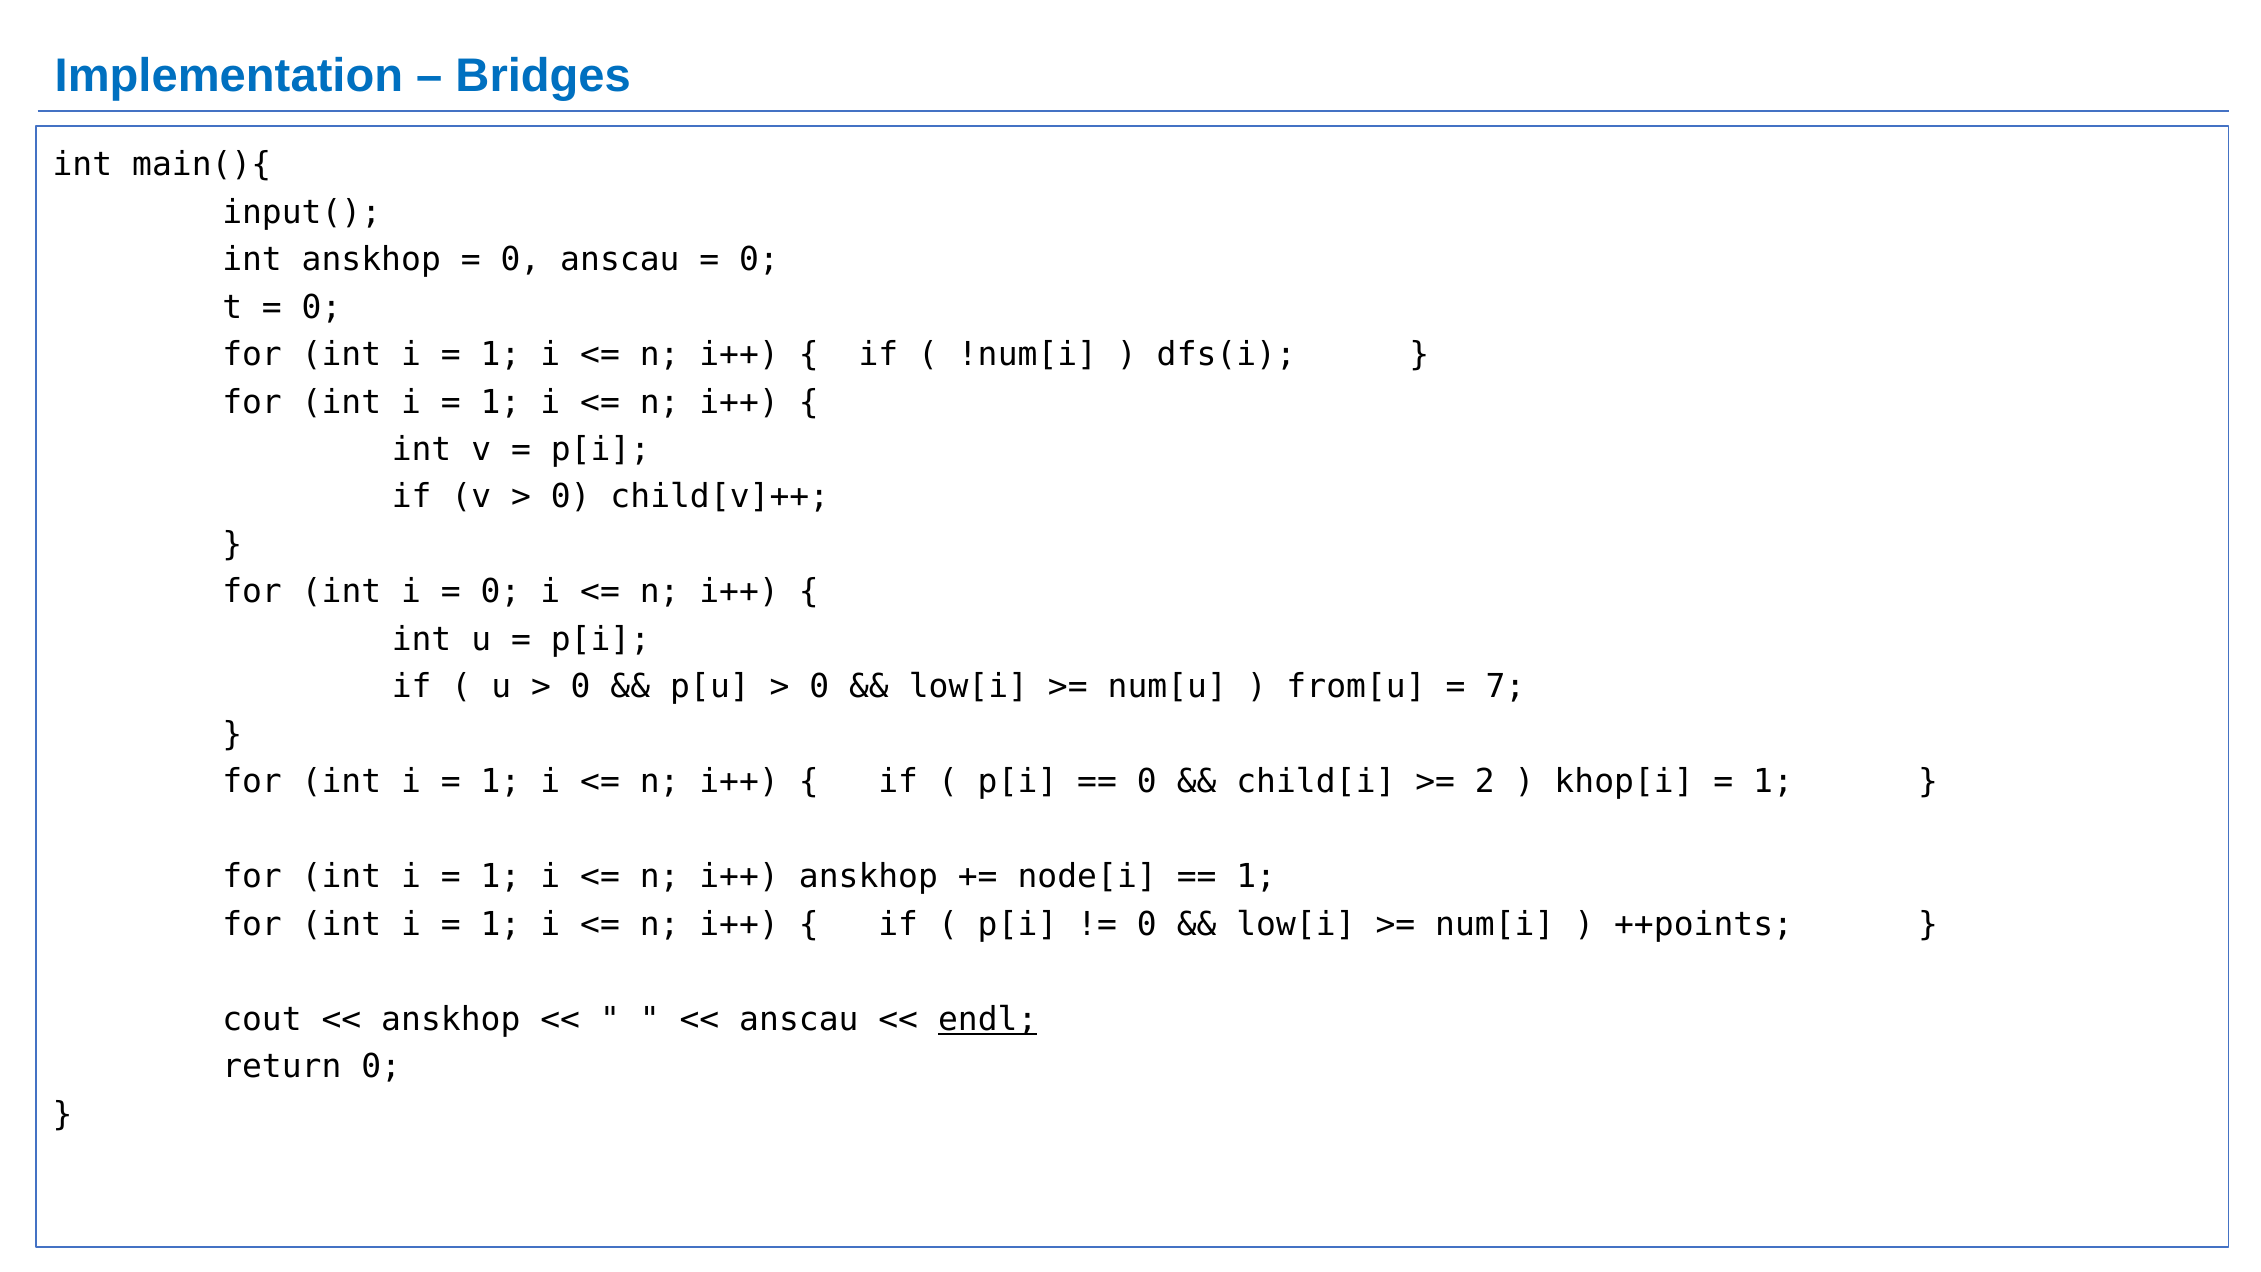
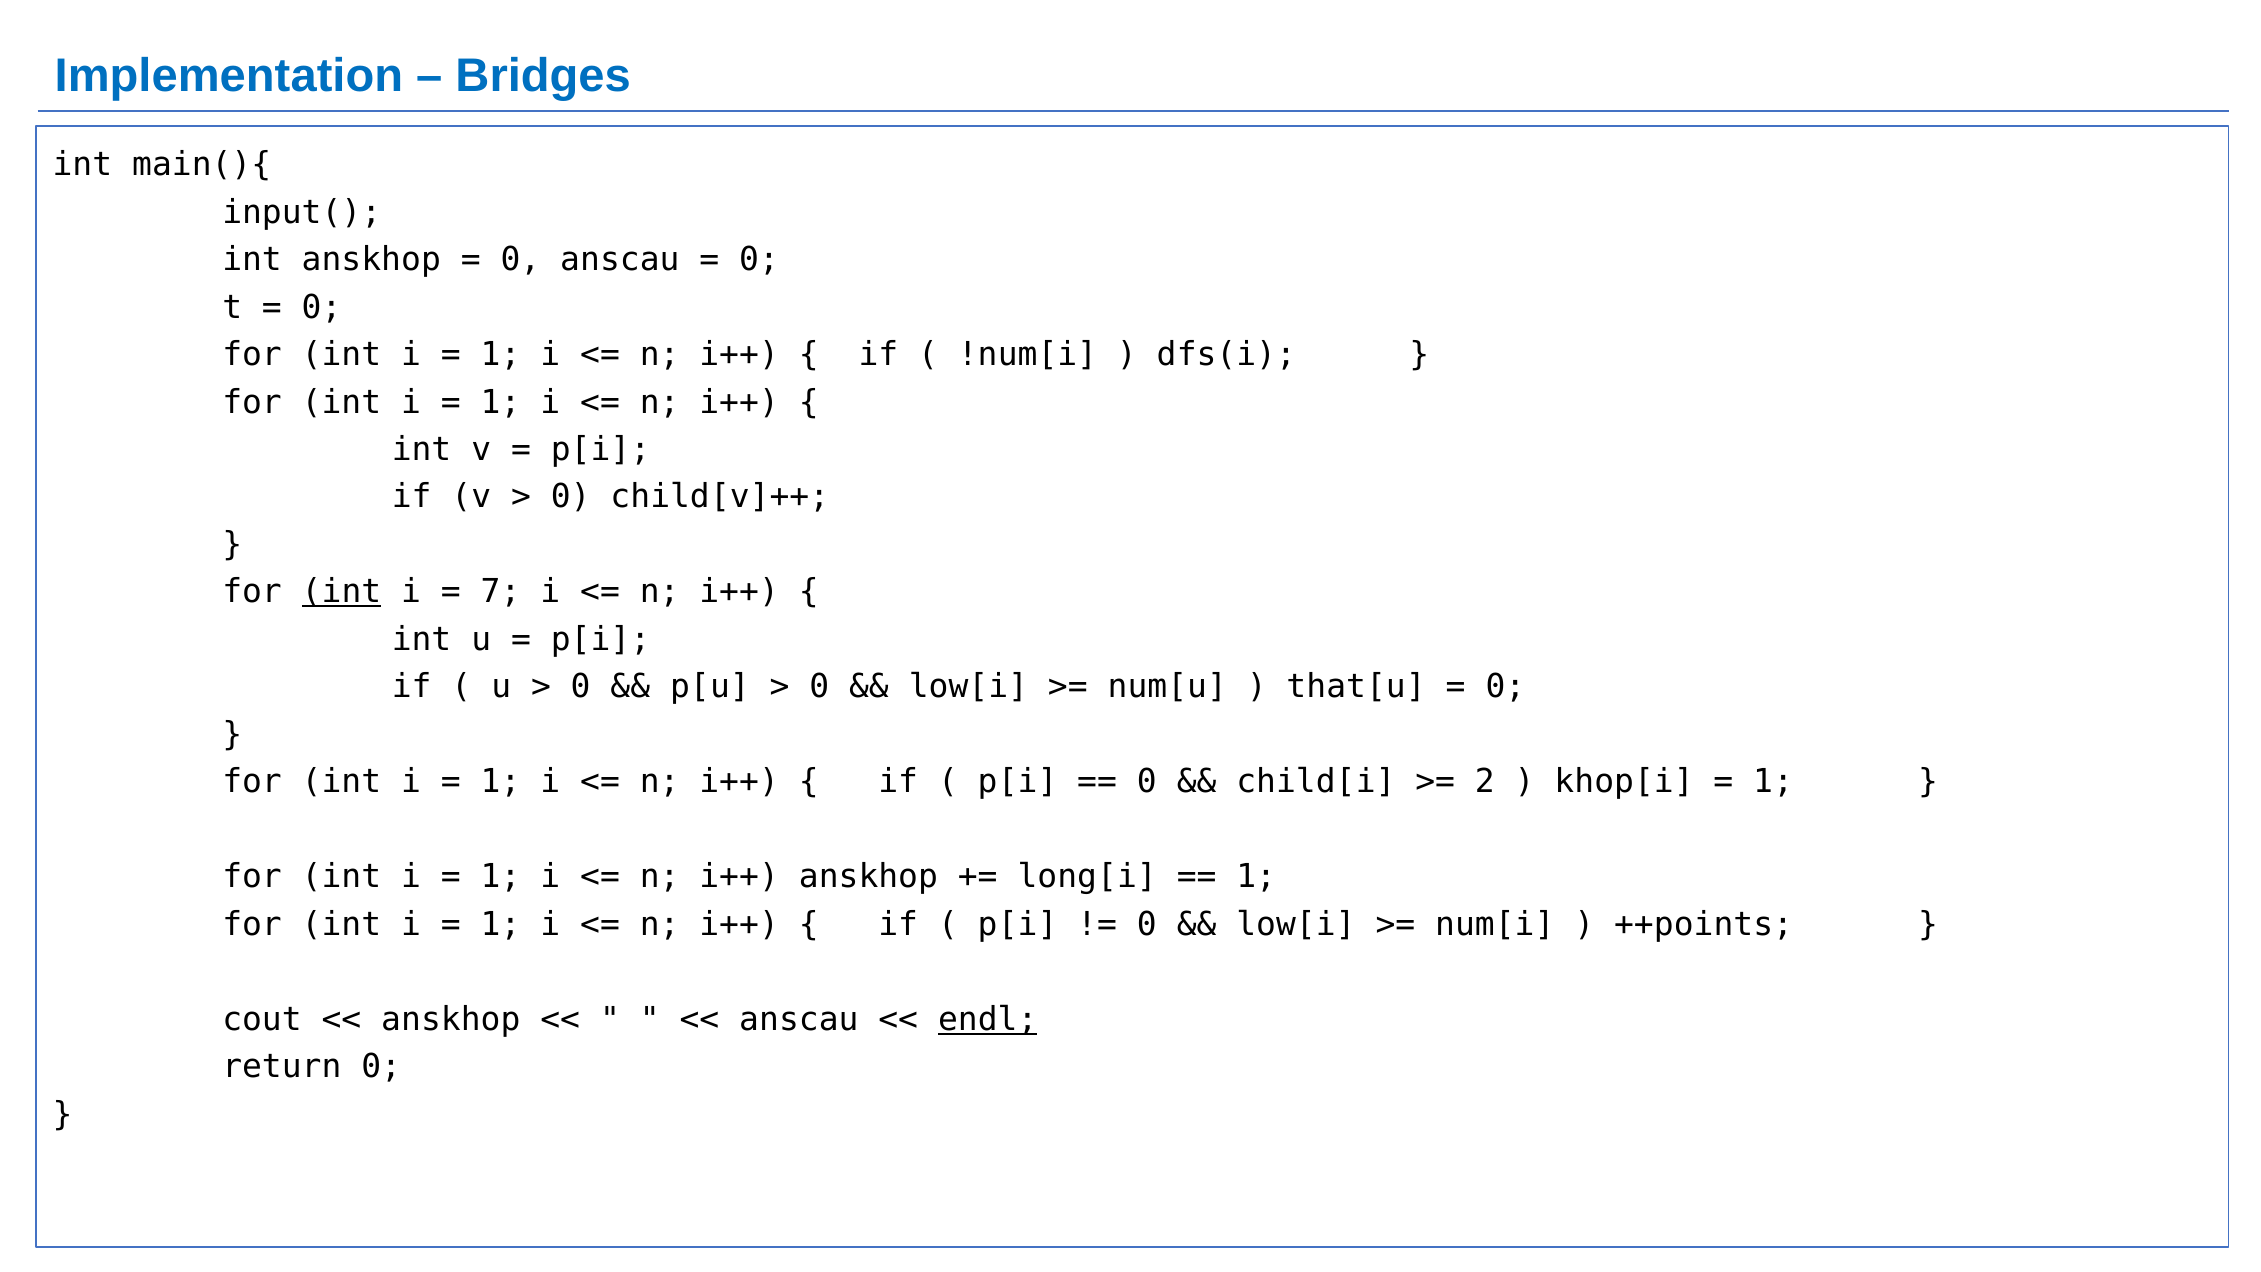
int underline: none -> present (341, 592)
0: 0 -> 7 (501, 592)
from[u: from[u -> that[u (1356, 687)
7: 7 -> 0 (1505, 687)
node[i: node[i -> long[i (1087, 877)
